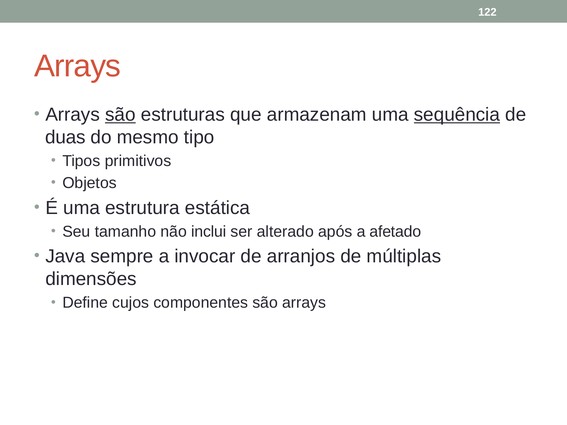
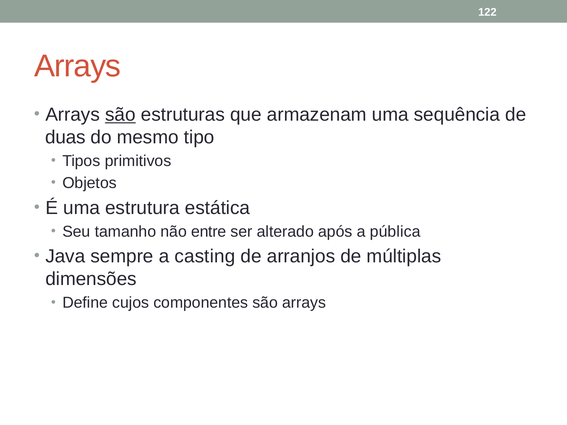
sequência underline: present -> none (457, 115)
inclui: inclui -> entre (209, 232)
afetado: afetado -> pública (395, 232)
invocar: invocar -> casting (205, 257)
